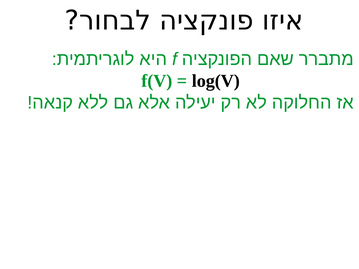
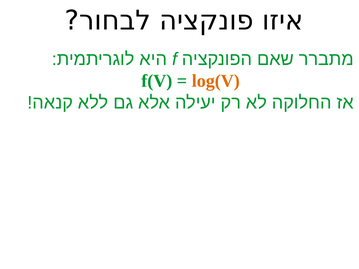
log(V colour: black -> orange (216, 81)
